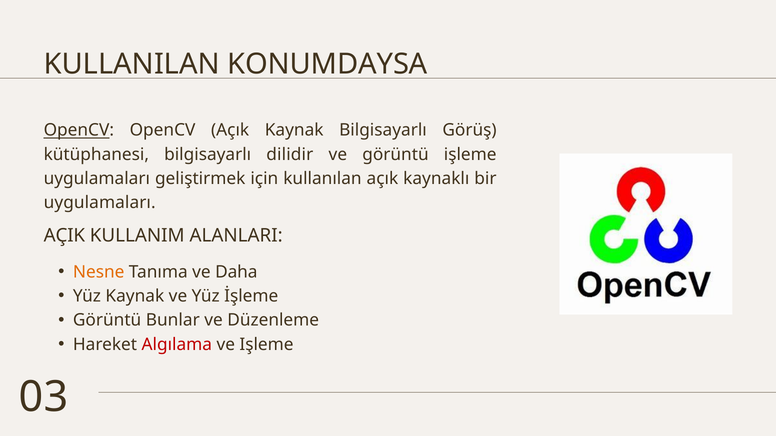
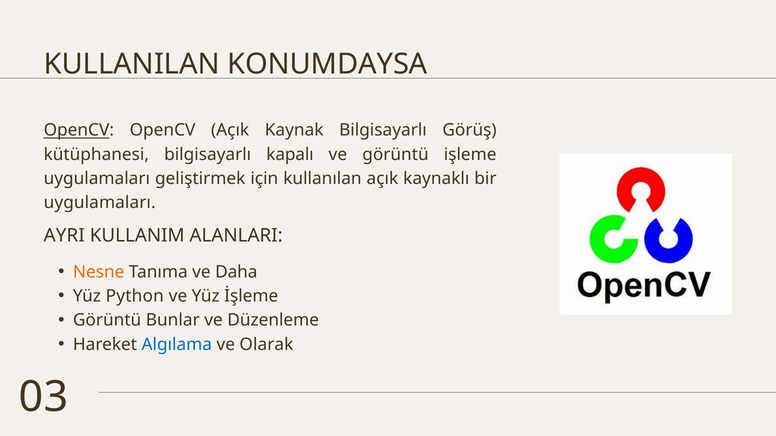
dilidir: dilidir -> kapalı (290, 155)
AÇIK: AÇIK -> AYRI (64, 236)
Yüz Kaynak: Kaynak -> Python (135, 297)
Algılama colour: red -> blue (177, 345)
ve Işleme: Işleme -> Olarak (266, 345)
